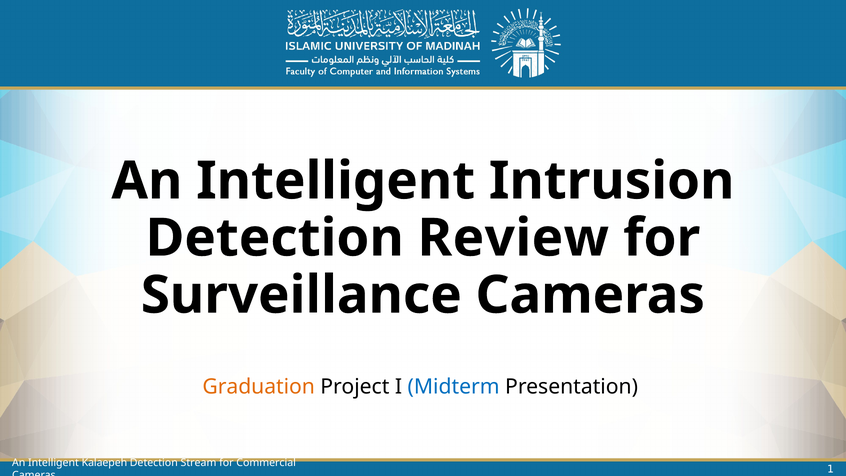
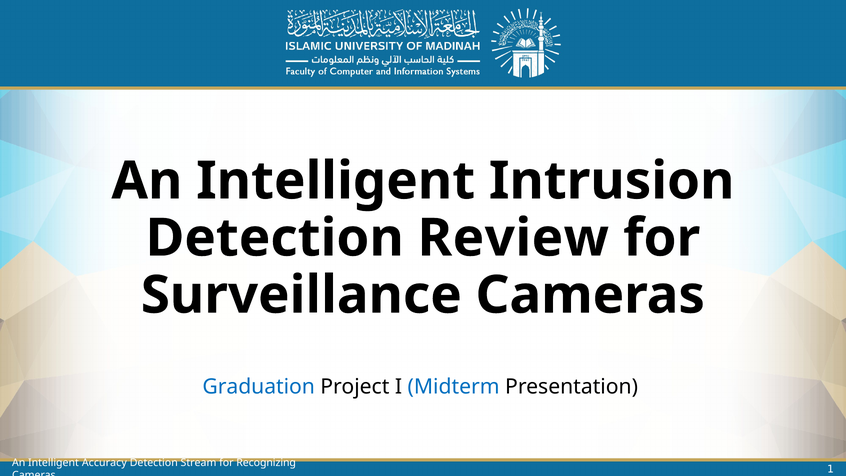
Graduation colour: orange -> blue (259, 387)
Kalaepeh: Kalaepeh -> Accuracy (104, 463)
Commercial: Commercial -> Recognizing (266, 463)
